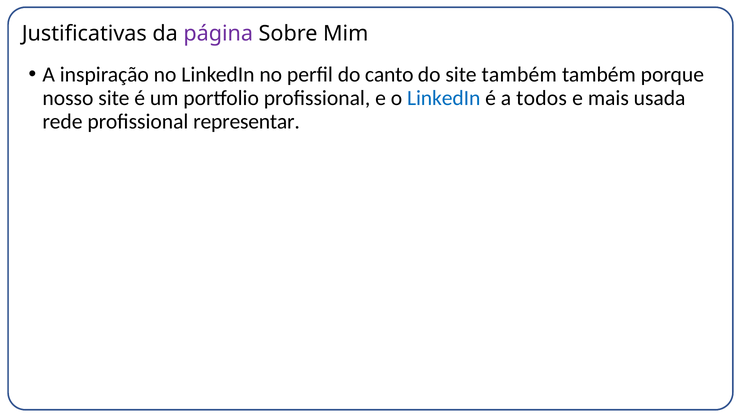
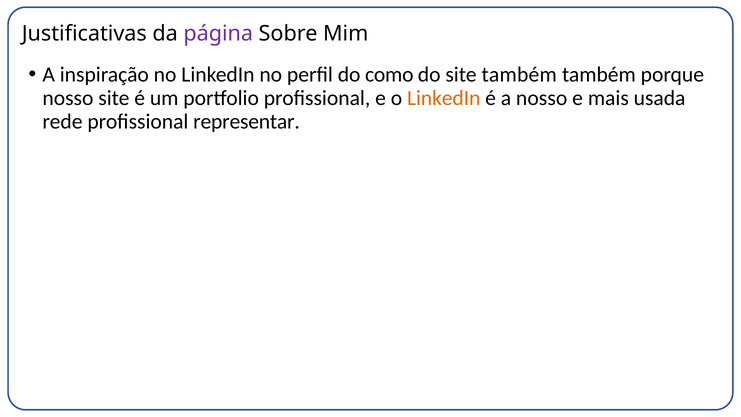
canto: canto -> como (389, 75)
LinkedIn colour: blue -> orange (444, 98)
a todos: todos -> nosso (542, 98)
